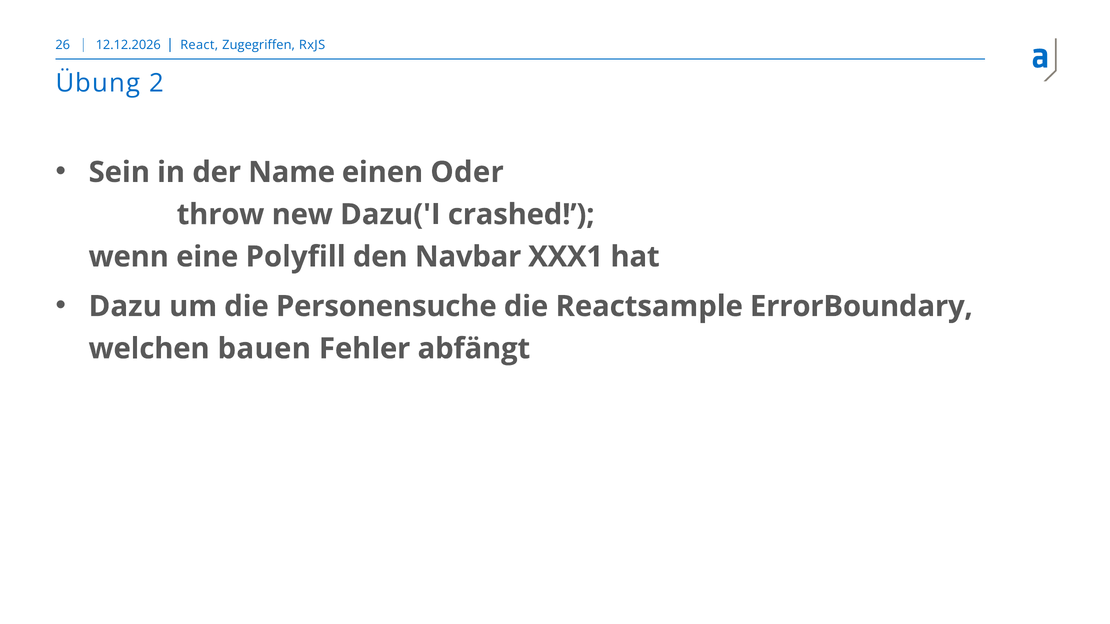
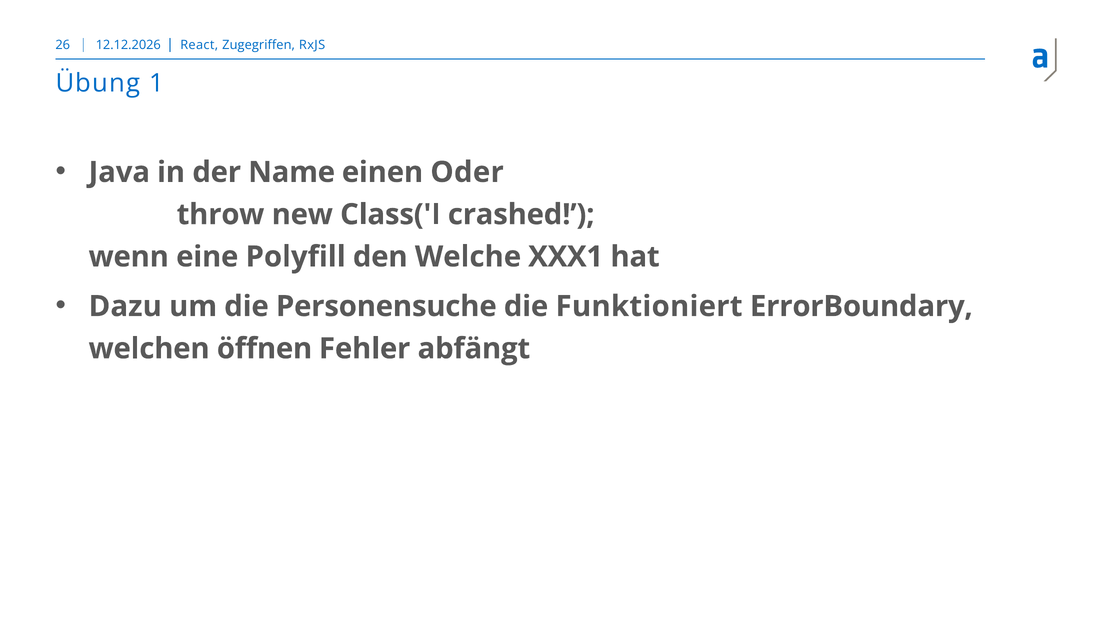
2: 2 -> 1 (156, 83)
Sein: Sein -> Java (119, 172)
Dazu('I: Dazu('I -> Class('I (390, 215)
Navbar: Navbar -> Welche (468, 257)
Reactsample: Reactsample -> Funktioniert (649, 306)
bauen: bauen -> öffnen (265, 349)
